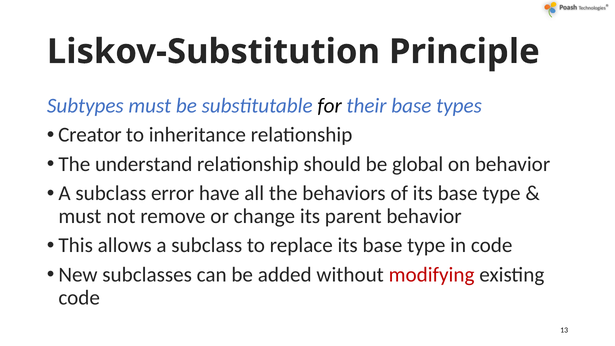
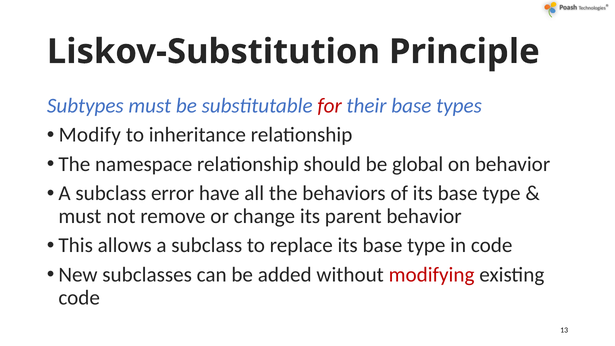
for colour: black -> red (330, 106)
Creator: Creator -> Modify (90, 135)
understand: understand -> namespace (144, 164)
